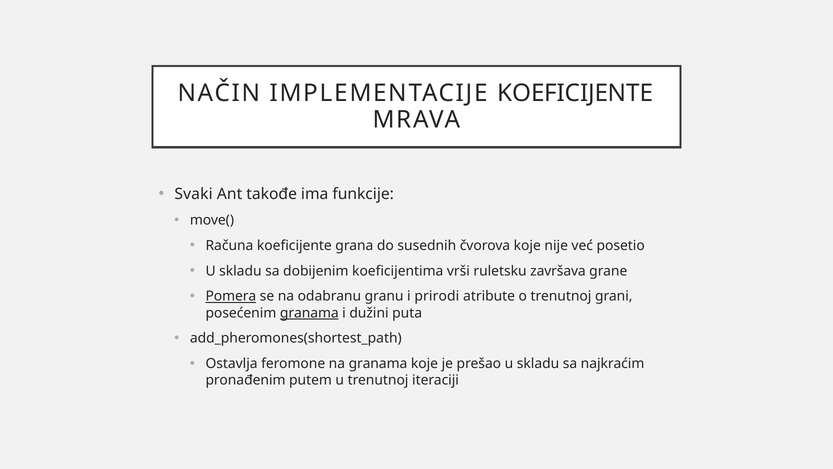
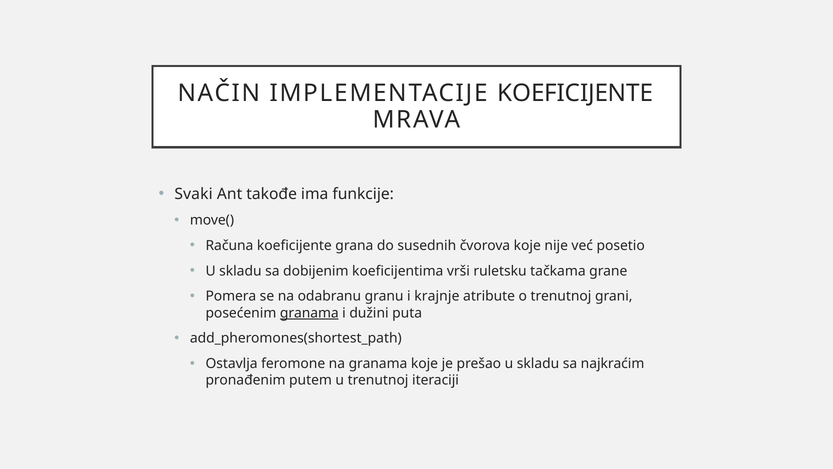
završava: završava -> tačkama (558, 271)
Pomera underline: present -> none (231, 296)
prirodi: prirodi -> krajnje (437, 296)
